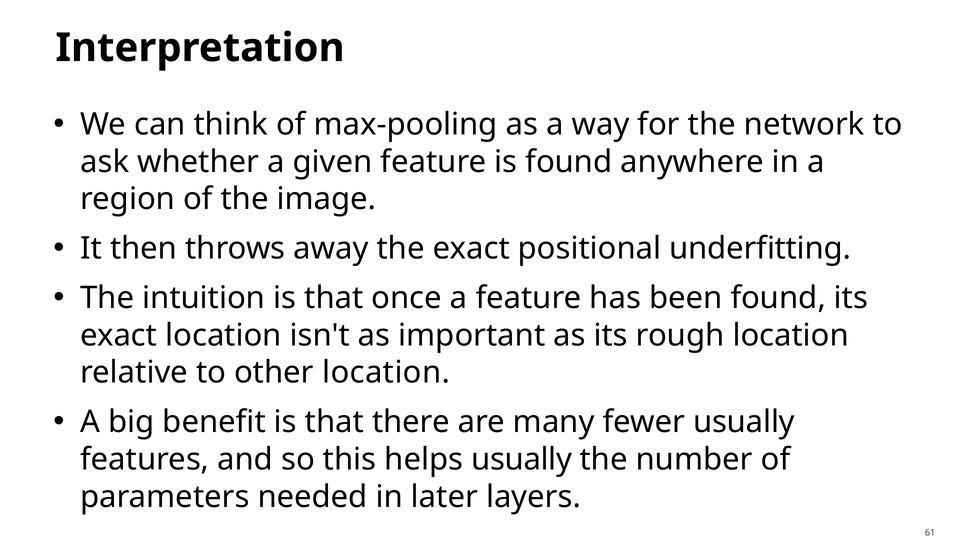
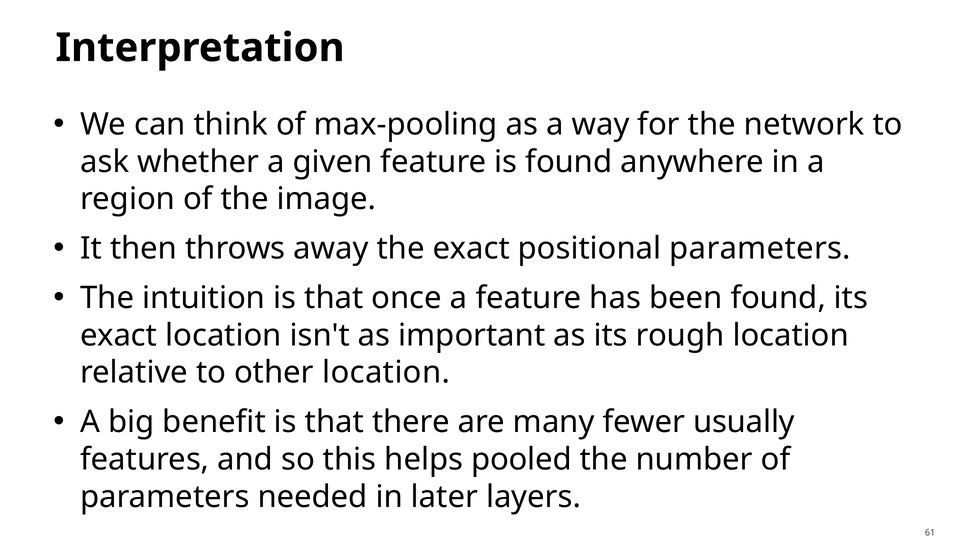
positional underfitting: underfitting -> parameters (760, 249)
helps usually: usually -> pooled (522, 460)
